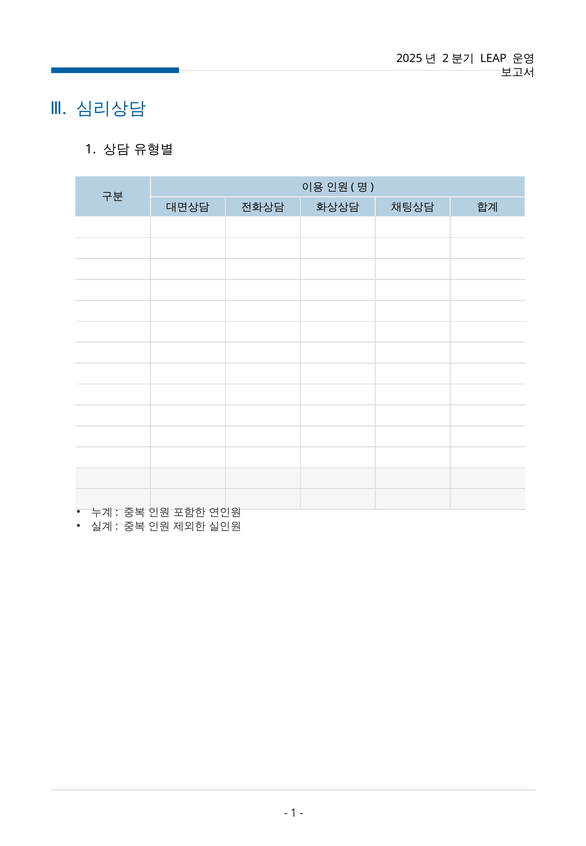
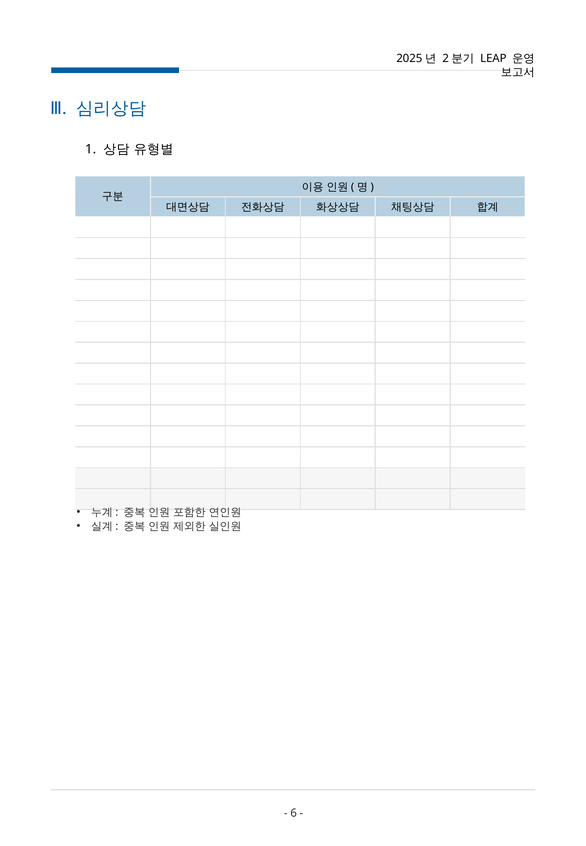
1: 1 -> 6 (294, 814)
